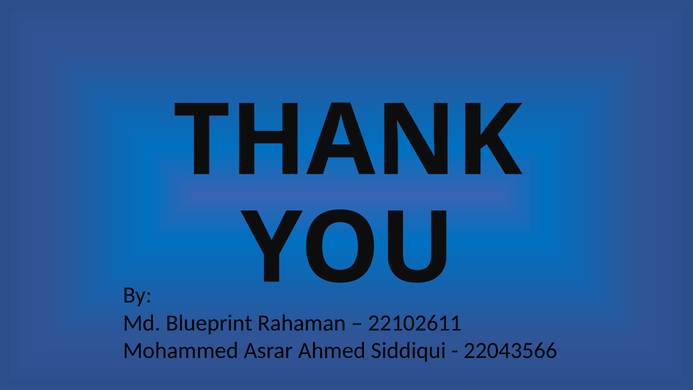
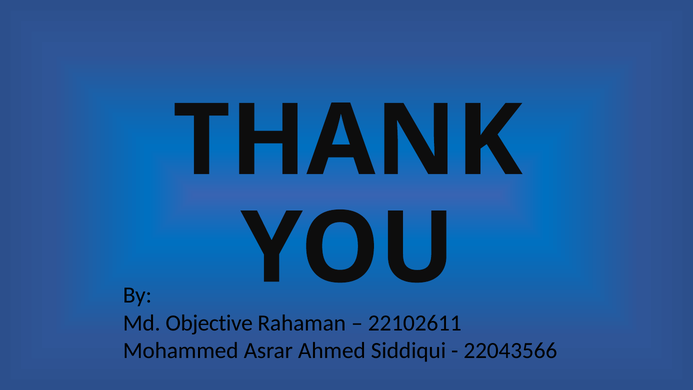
Blueprint: Blueprint -> Objective (209, 323)
